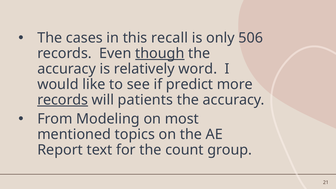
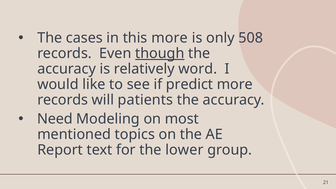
this recall: recall -> more (170, 38)
506: 506 -> 508 (251, 38)
records underline: present -> none (63, 100)
From: From -> Need (55, 119)
count: count -> lower (184, 150)
